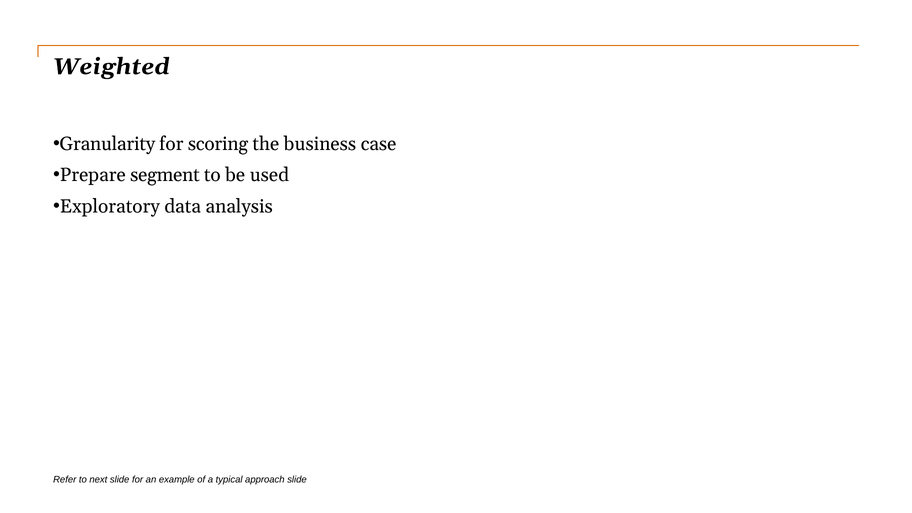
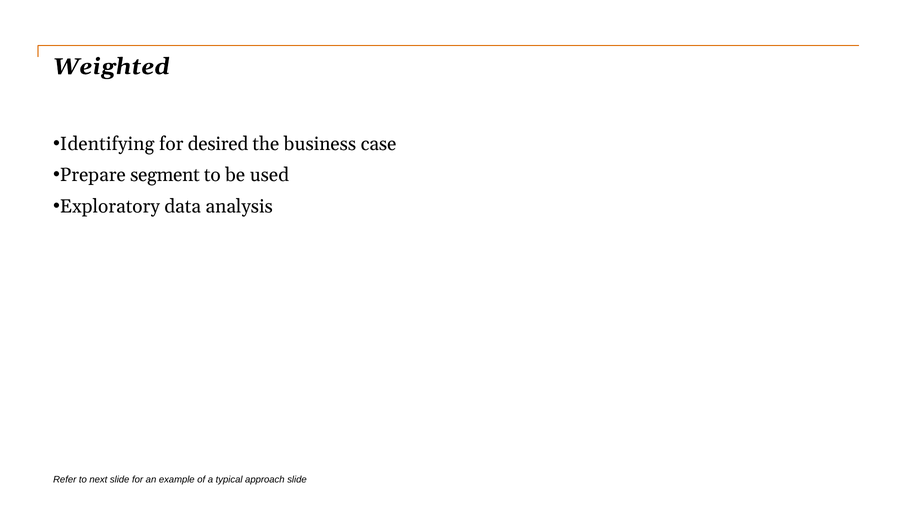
Granularity: Granularity -> Identifying (107, 144)
scoring: scoring -> desired (218, 144)
